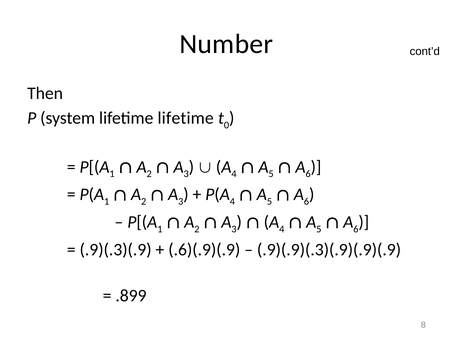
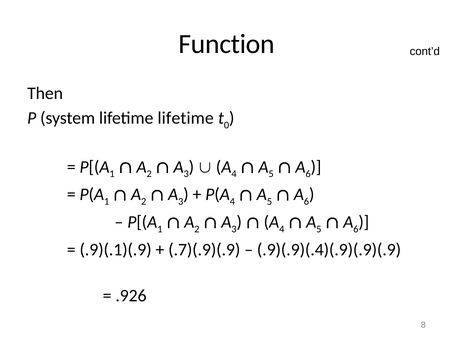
Number: Number -> Function (227, 44)
.9)(.3)(.9: .9)(.3)(.9 -> .9)(.1)(.9 (116, 250)
.6)(.9)(.9: .6)(.9)(.9 -> .7)(.9)(.9 (204, 250)
.9)(.9)(.3)(.9)(.9)(.9: .9)(.9)(.3)(.9)(.9)(.9 -> .9)(.9)(.4)(.9)(.9)(.9 (329, 250)
.899: .899 -> .926 (131, 295)
